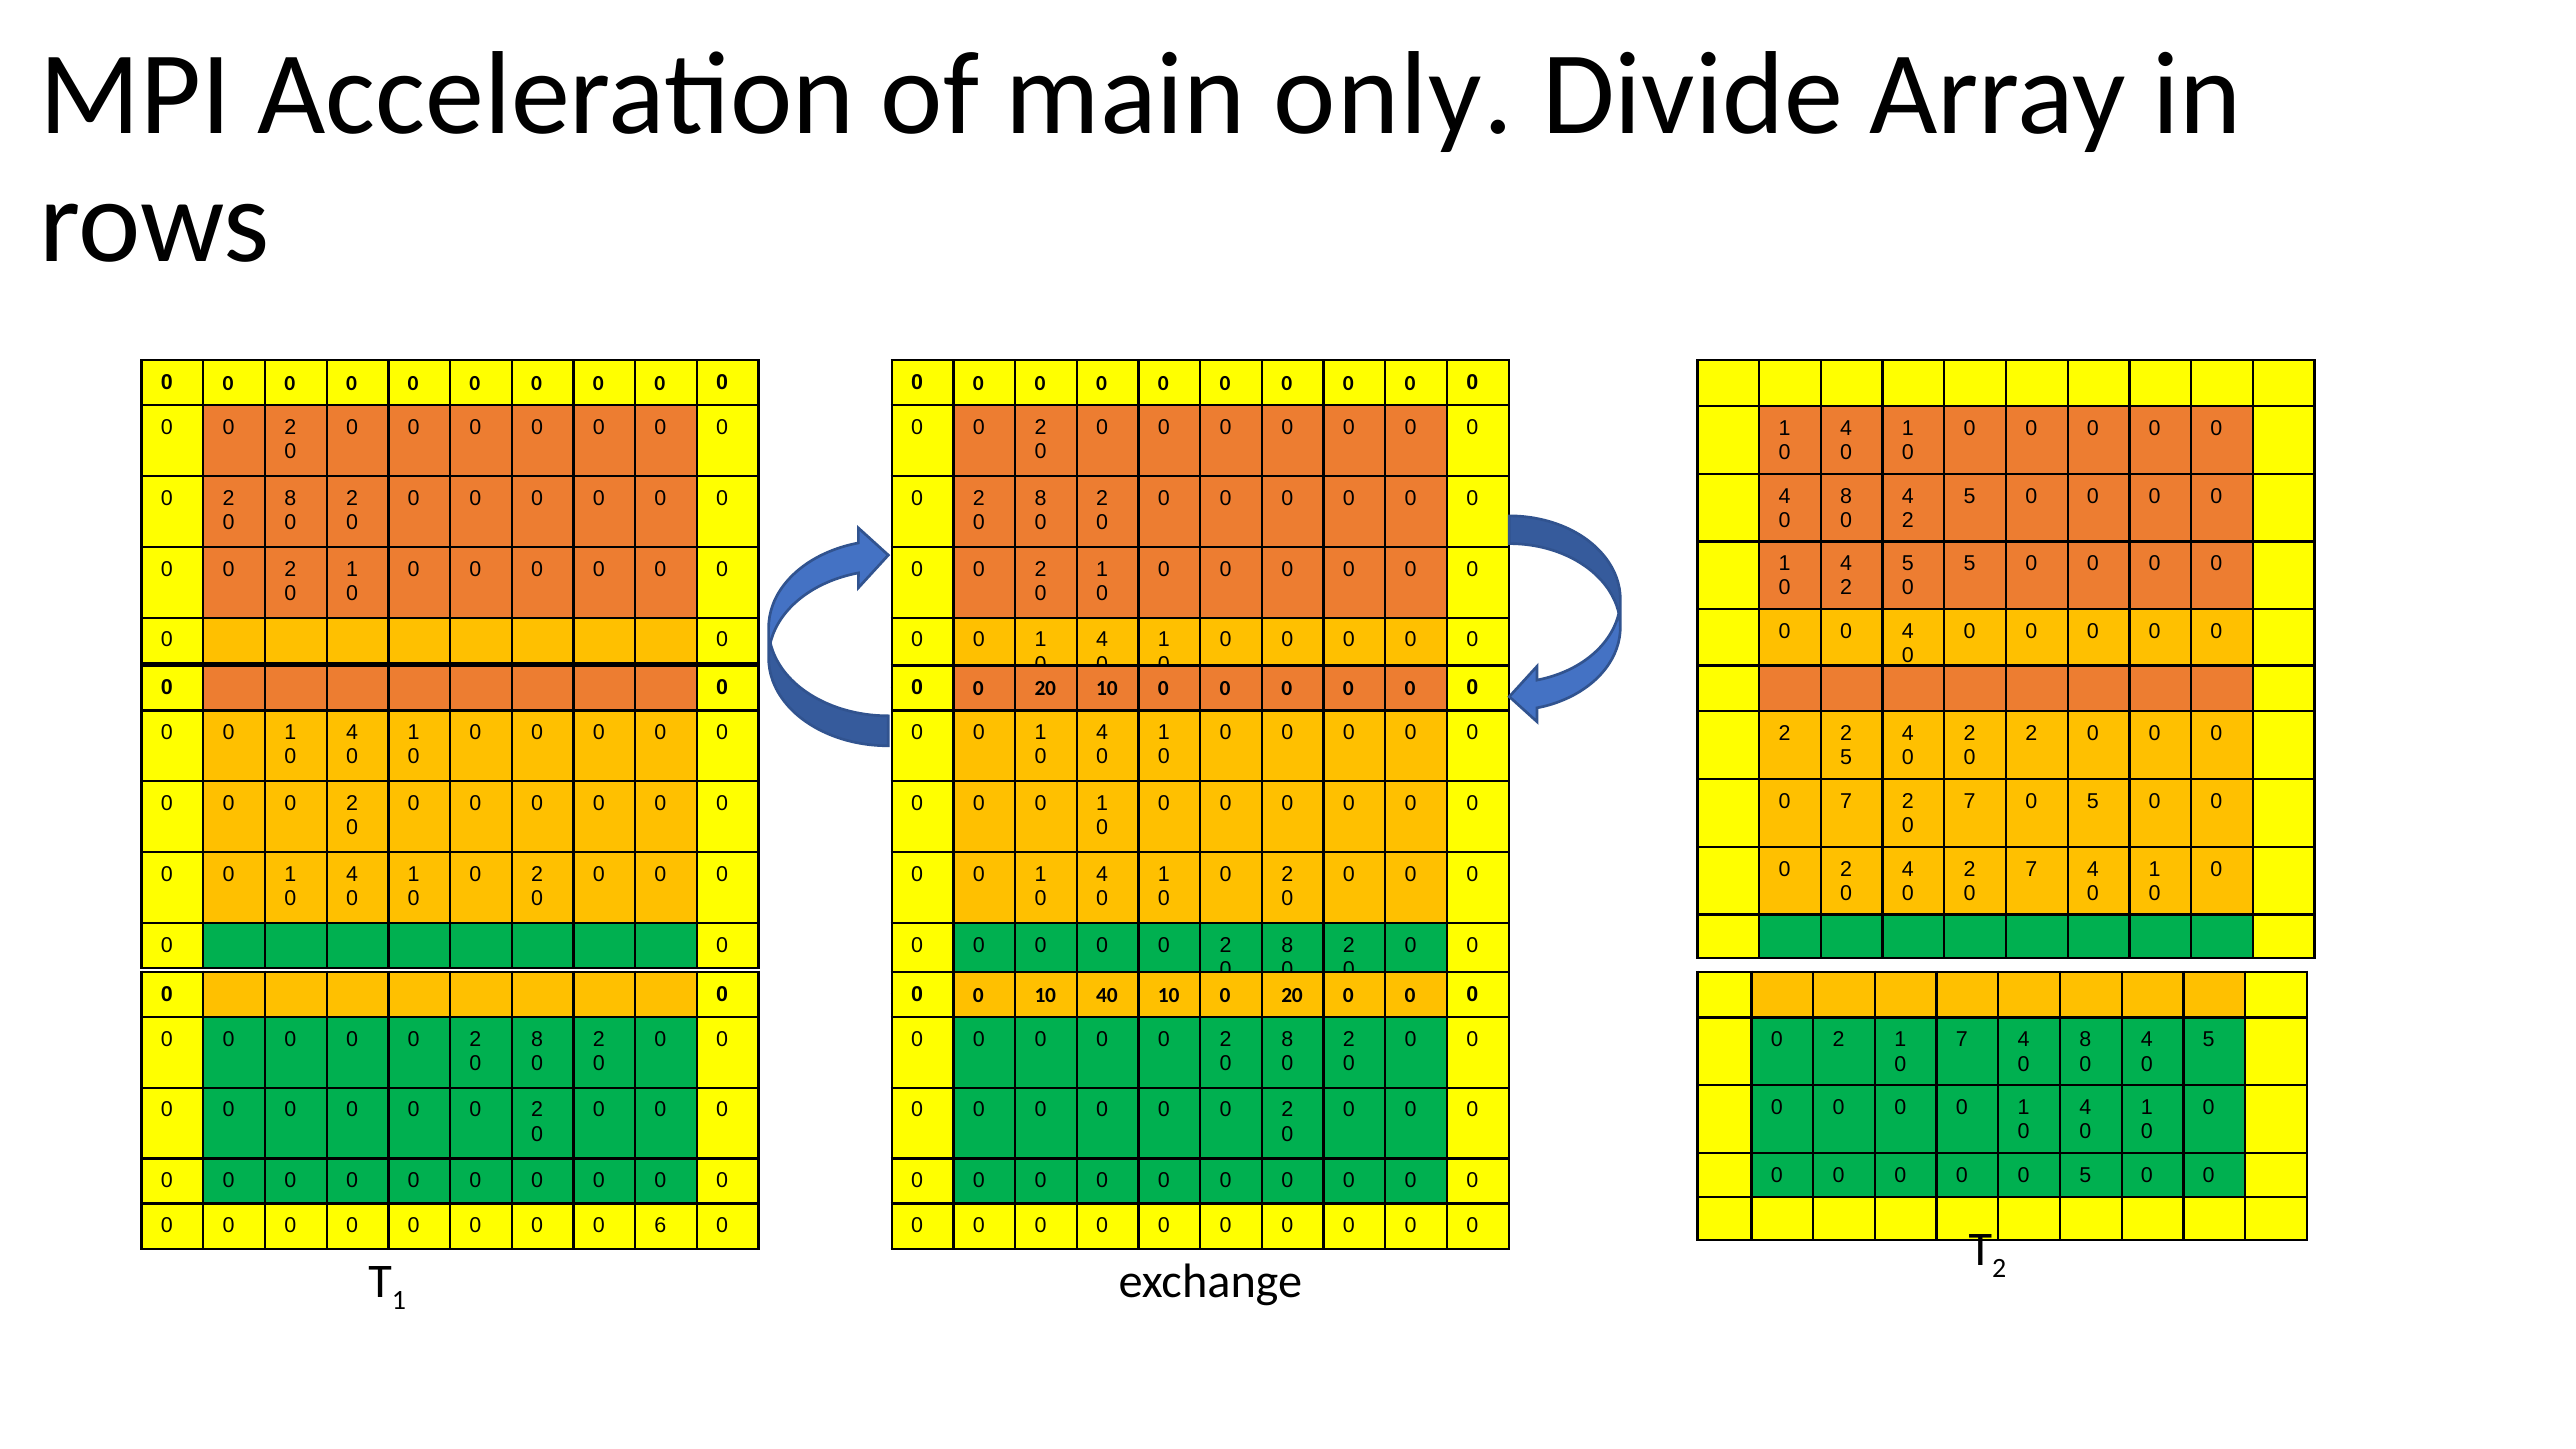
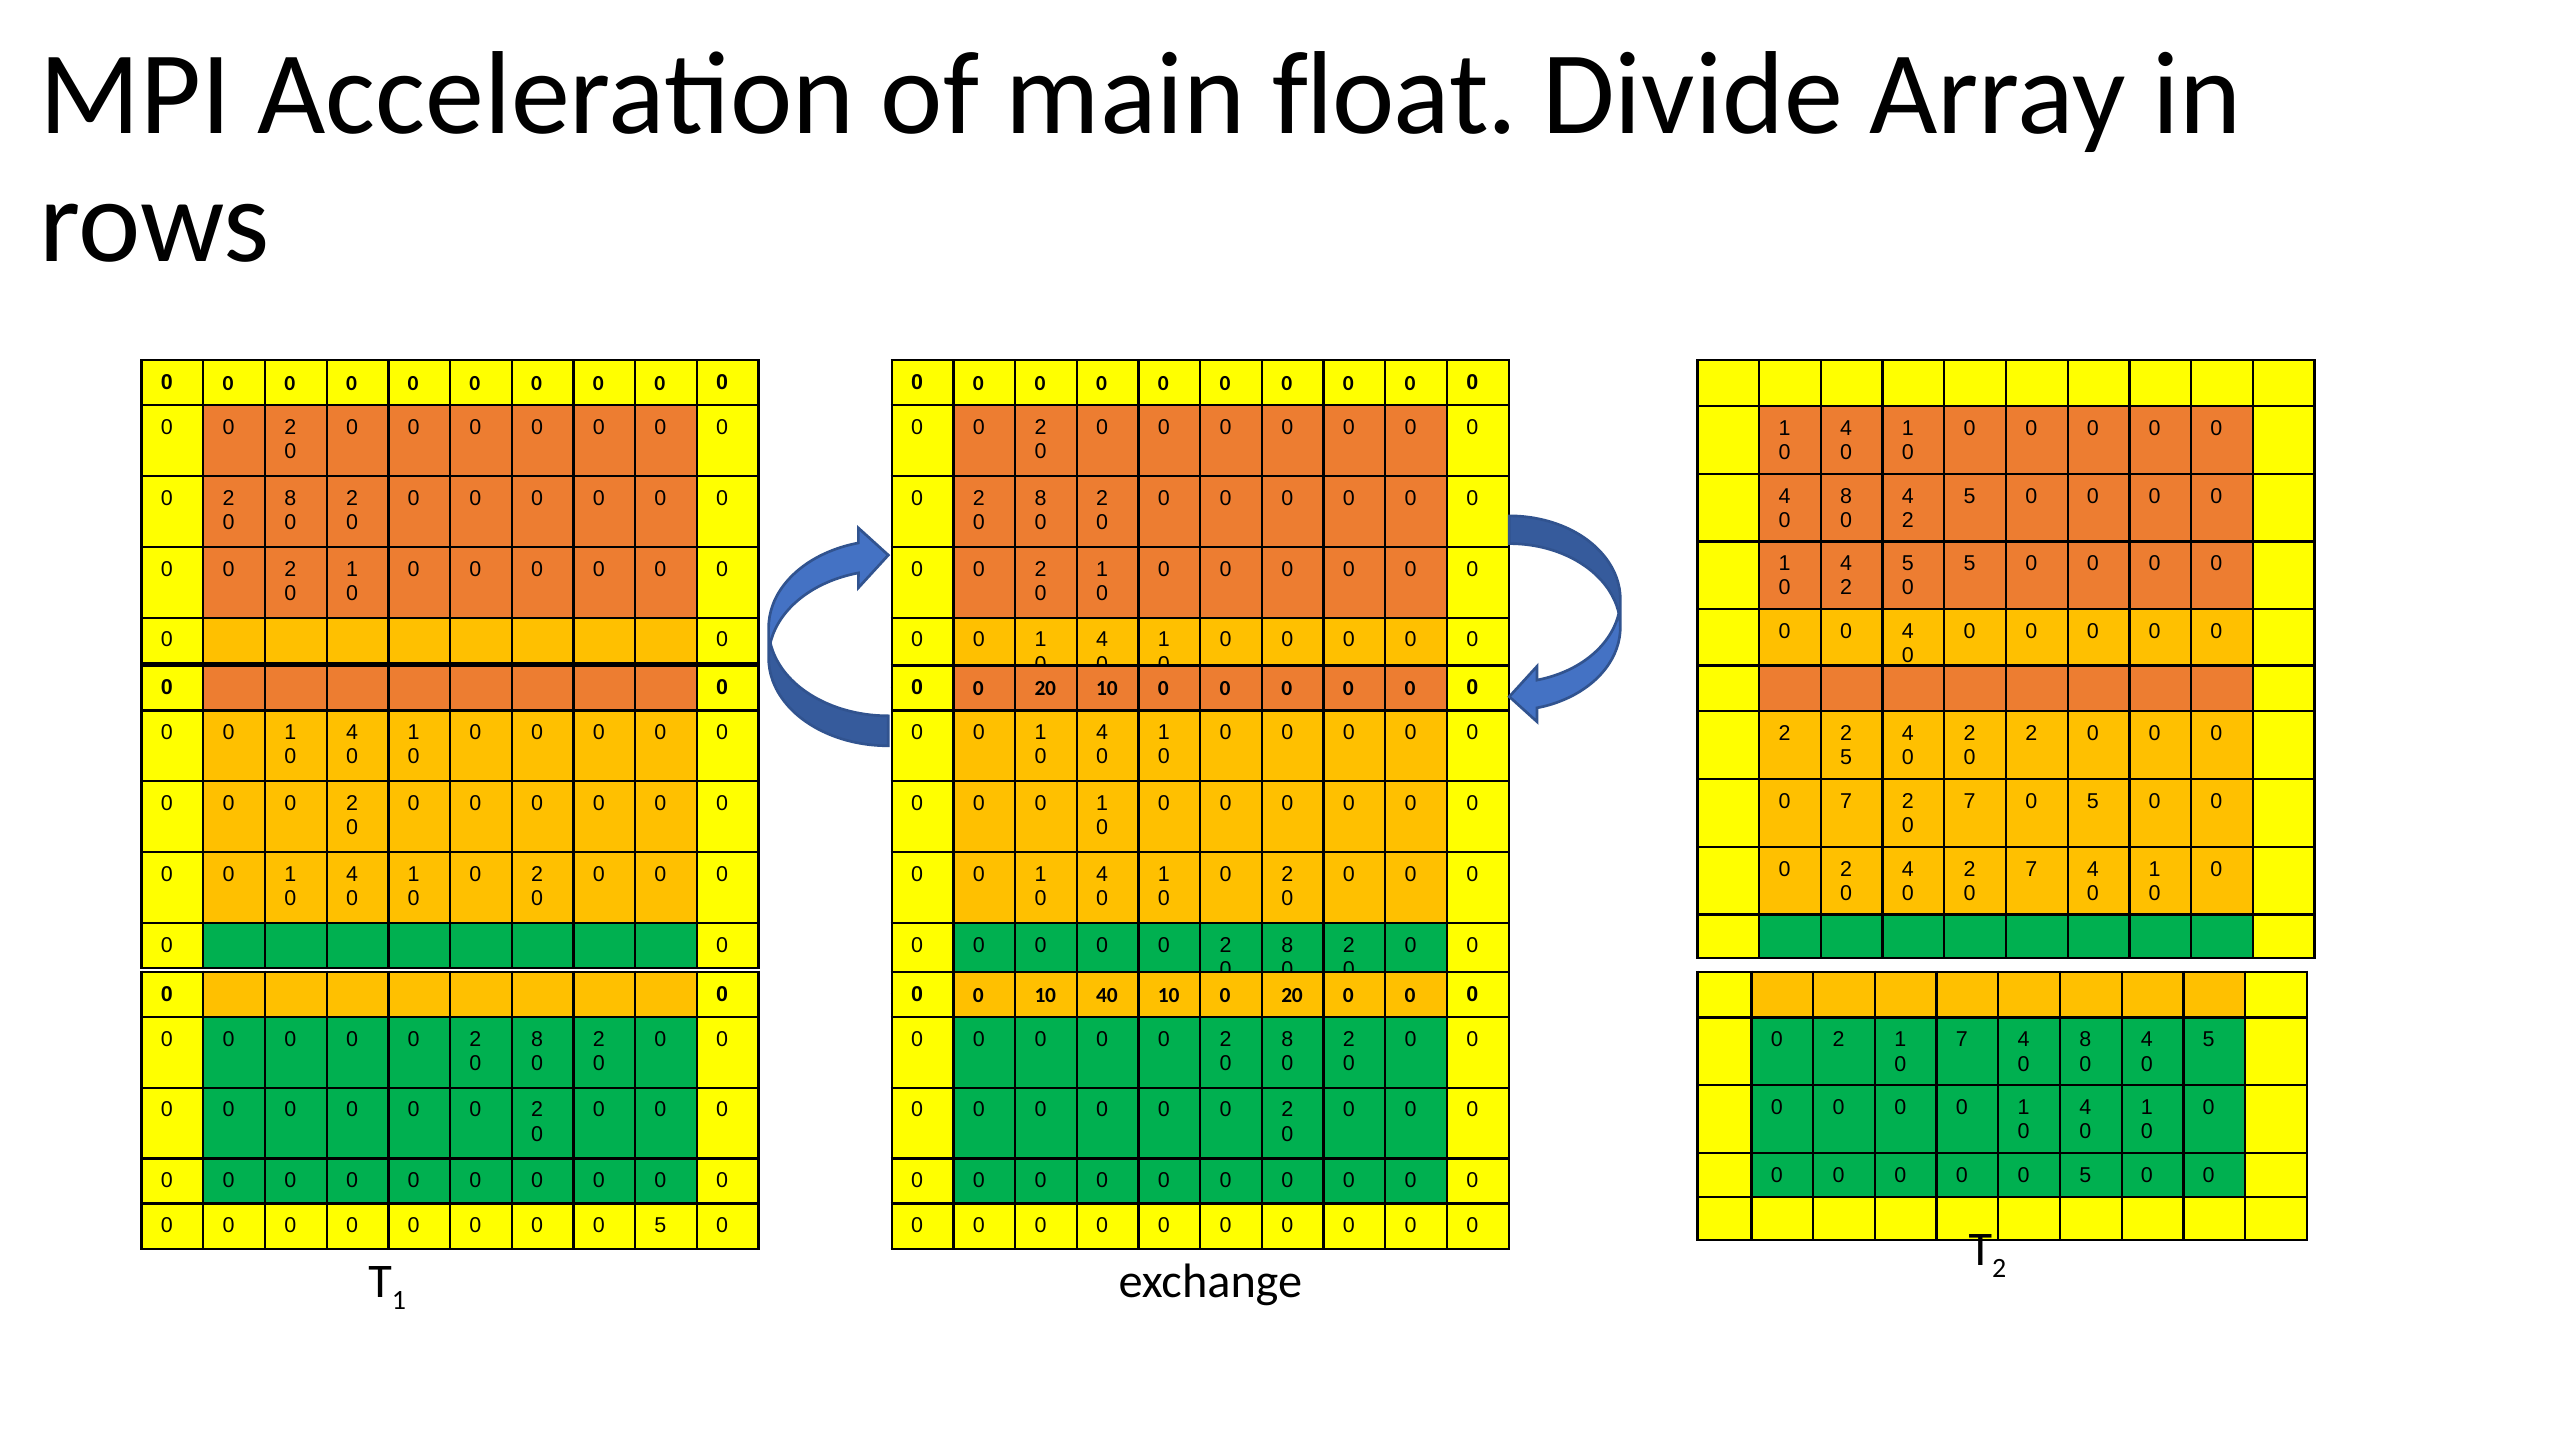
only: only -> float (1395, 94)
6: 6 -> 5 (660, 1226)
